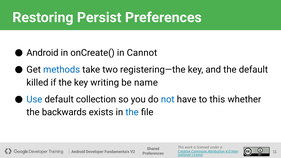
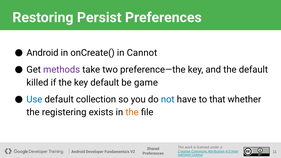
methods colour: blue -> purple (62, 70)
registering—the: registering—the -> preference—the (153, 70)
key writing: writing -> default (105, 83)
name: name -> game (146, 83)
to this: this -> that (217, 99)
backwards: backwards -> registering (64, 112)
the colour: blue -> orange (132, 112)
